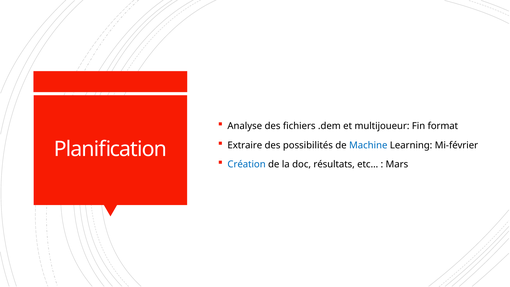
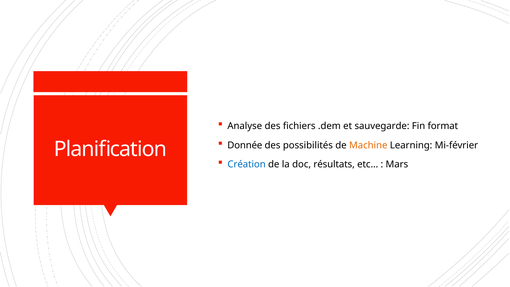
multijoueur: multijoueur -> sauvegarde (382, 126)
Extraire: Extraire -> Donnée (245, 145)
Machine colour: blue -> orange (368, 145)
